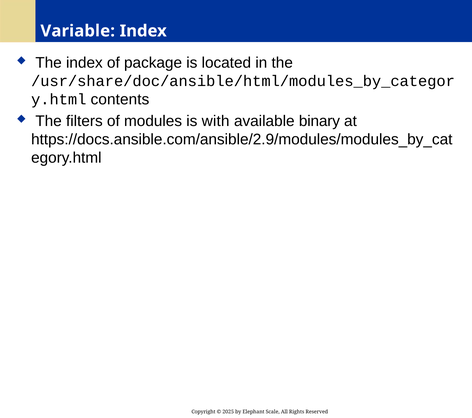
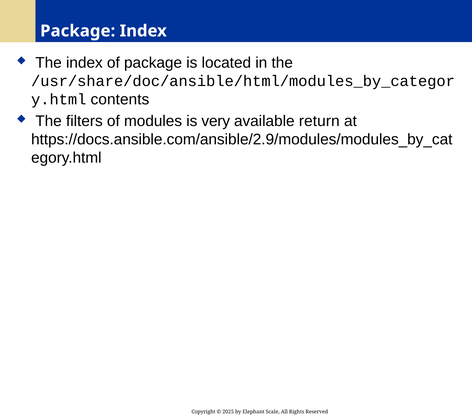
Variable: Variable -> Package (78, 31)
with: with -> very (216, 121)
binary: binary -> return (319, 121)
